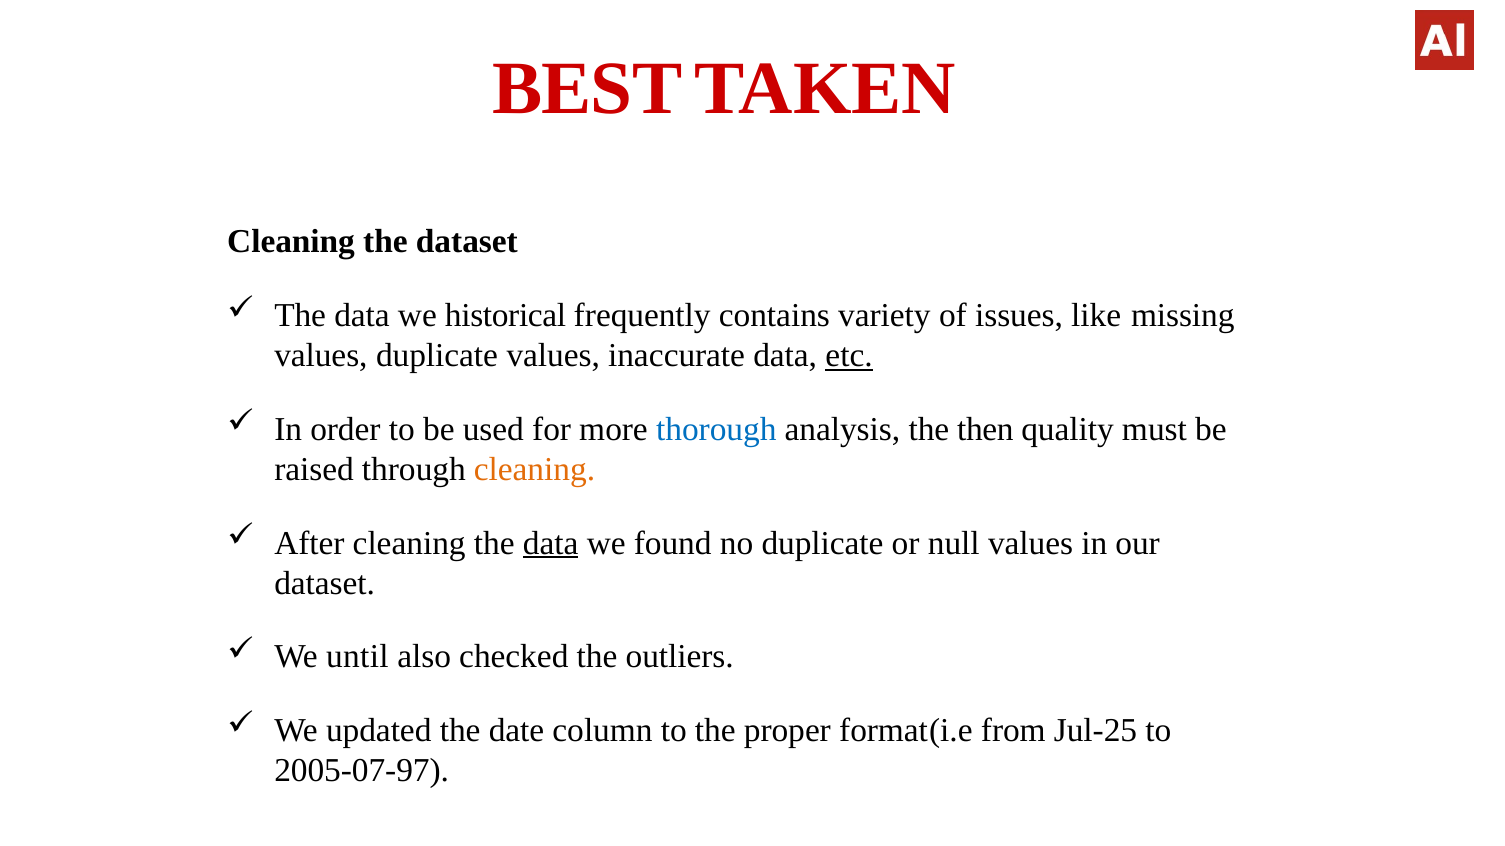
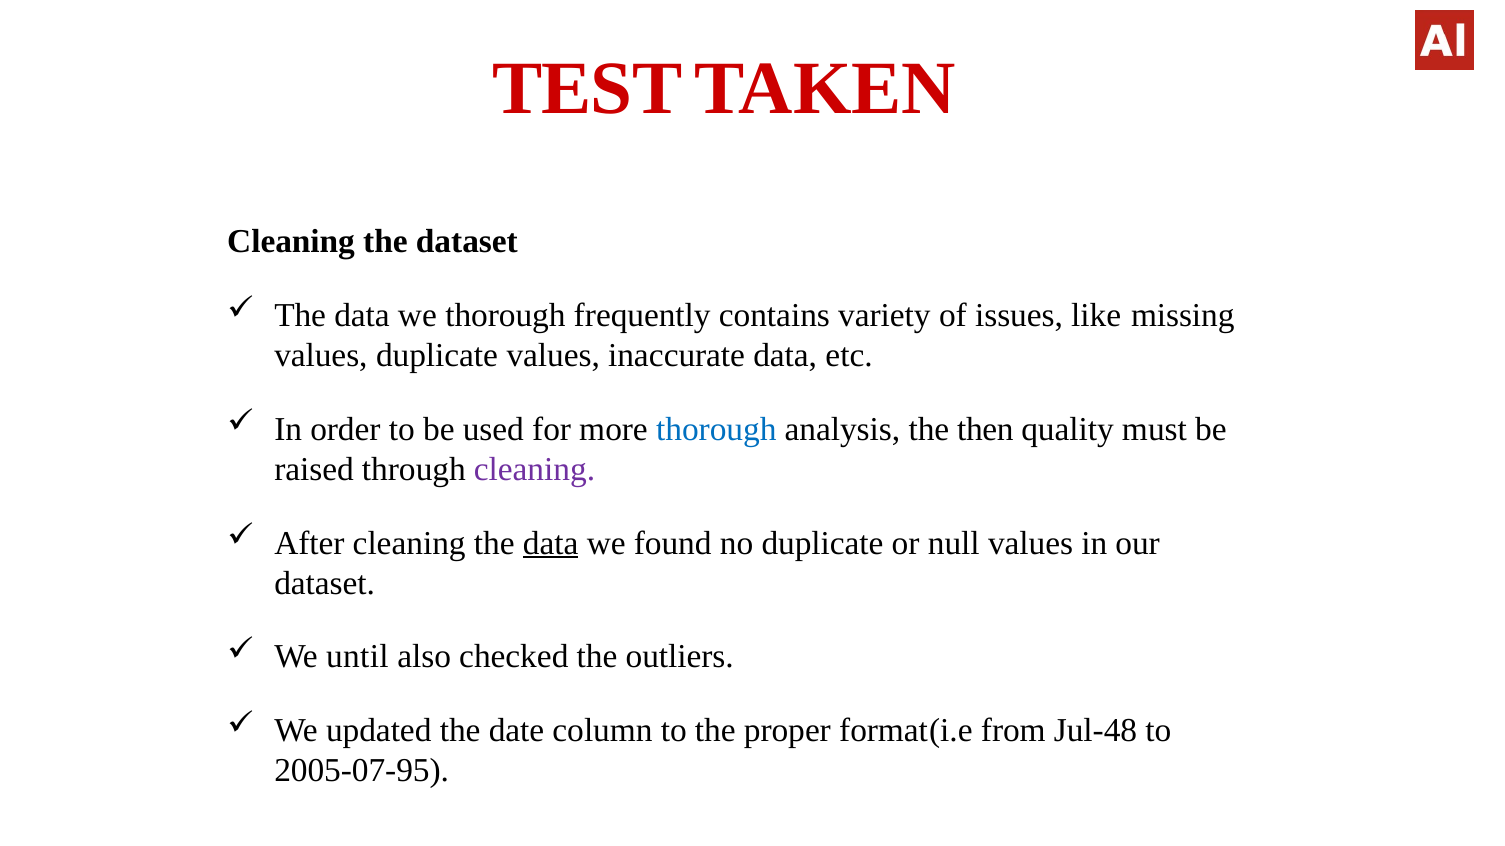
BEST: BEST -> TEST (587, 89)
we historical: historical -> thorough (505, 316)
etc underline: present -> none (849, 356)
cleaning colour: orange -> purple (534, 470)
Jul-25: Jul-25 -> Jul-48 (1096, 731)
2005-07-97: 2005-07-97 -> 2005-07-95 (362, 771)
